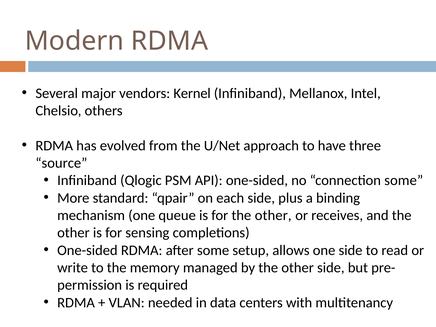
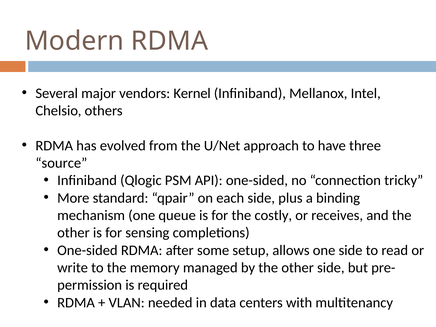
connection some: some -> tricky (404, 181)
for the other: other -> costly (273, 215)
